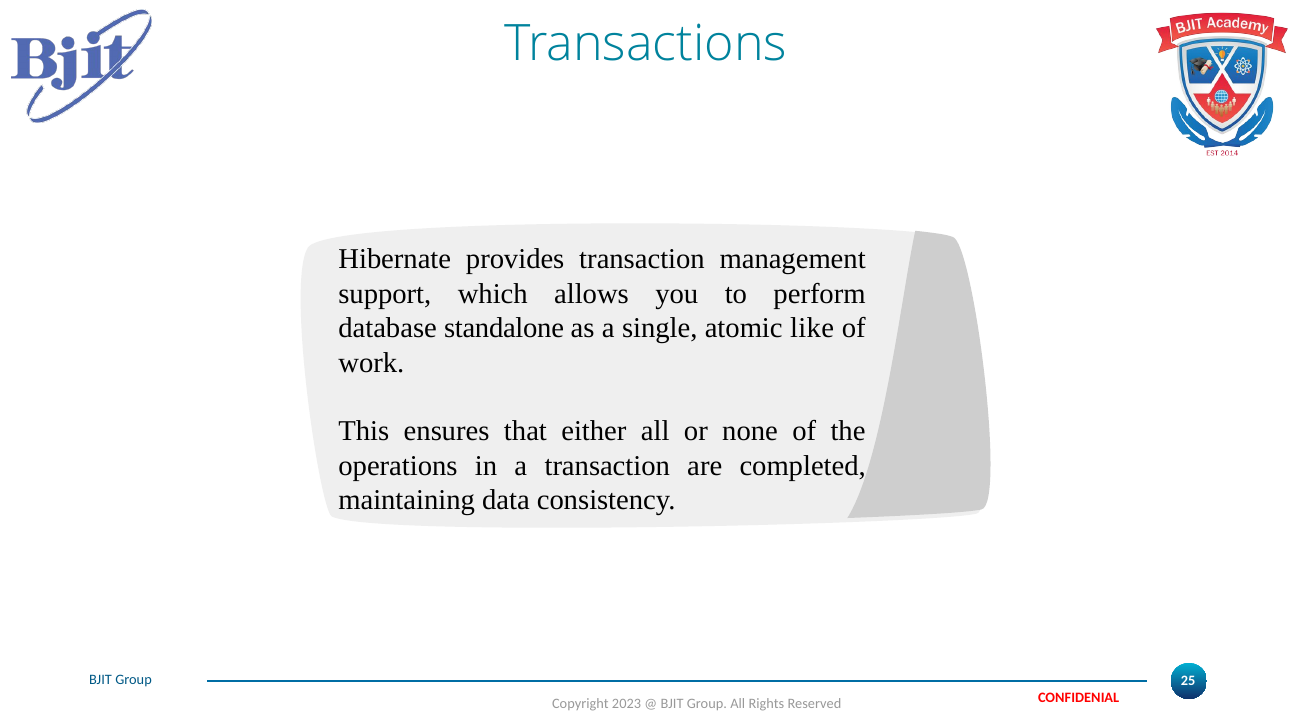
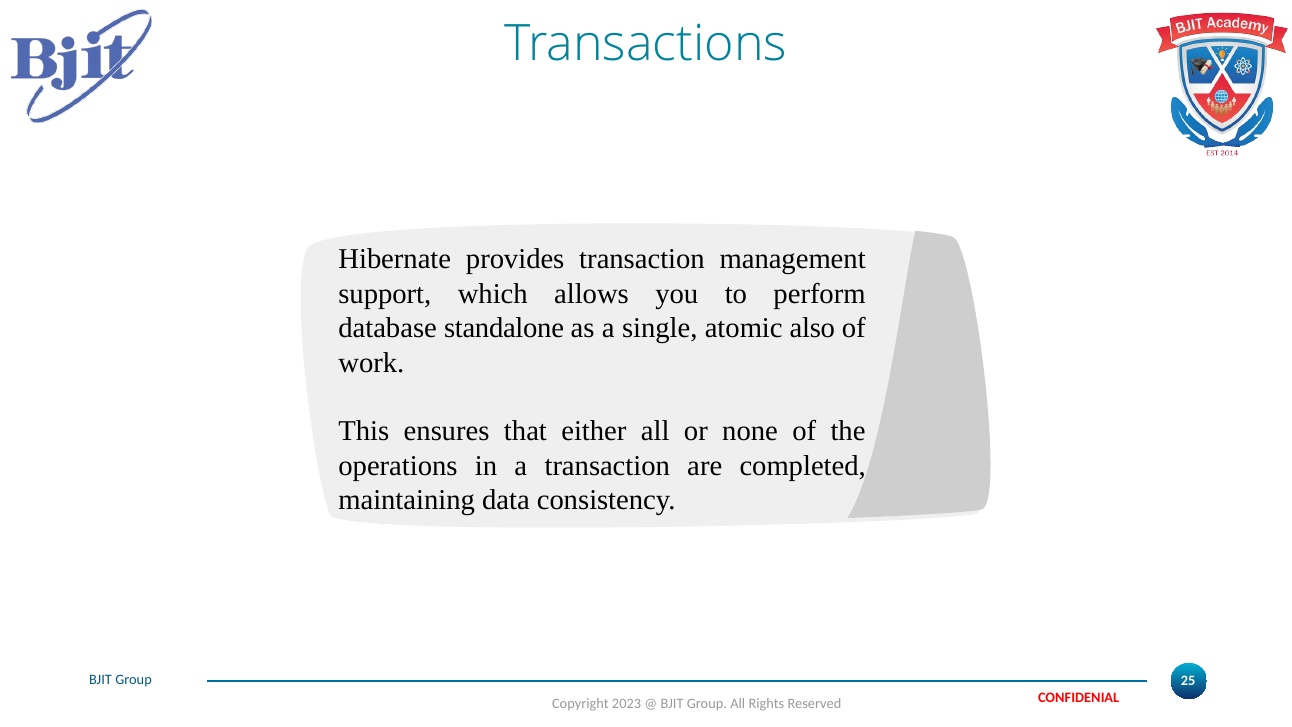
like: like -> also (812, 328)
